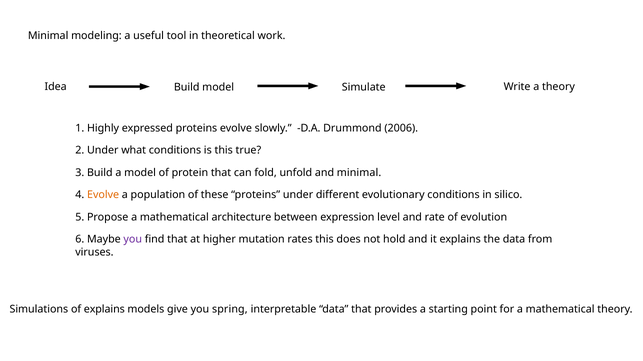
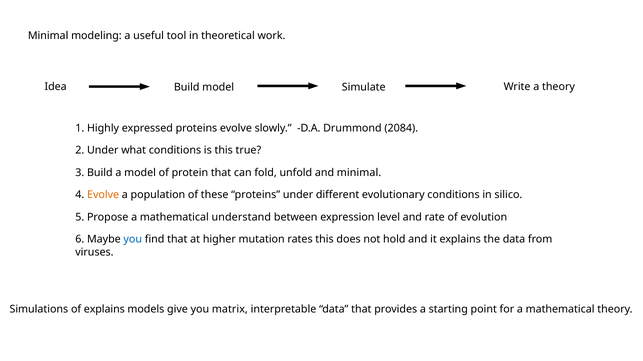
2006: 2006 -> 2084 (401, 129)
architecture: architecture -> understand (241, 217)
you colour: purple -> blue (133, 240)
spring: spring -> matrix (230, 310)
